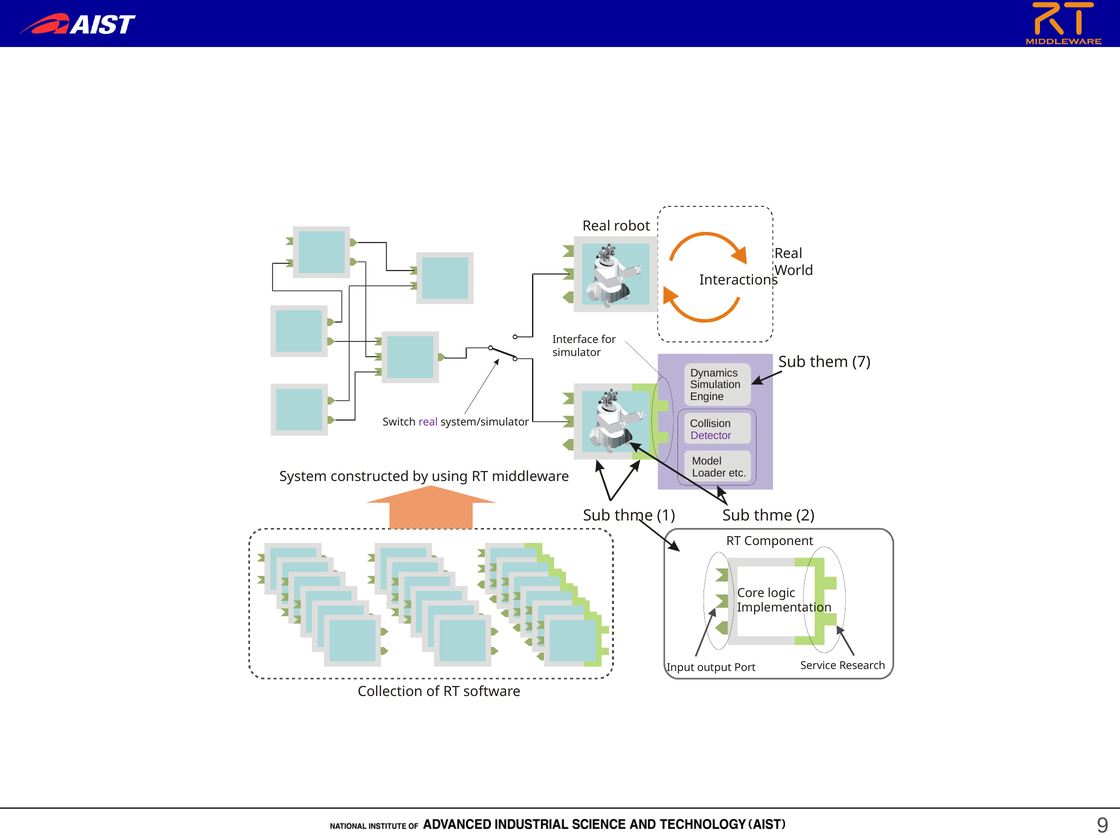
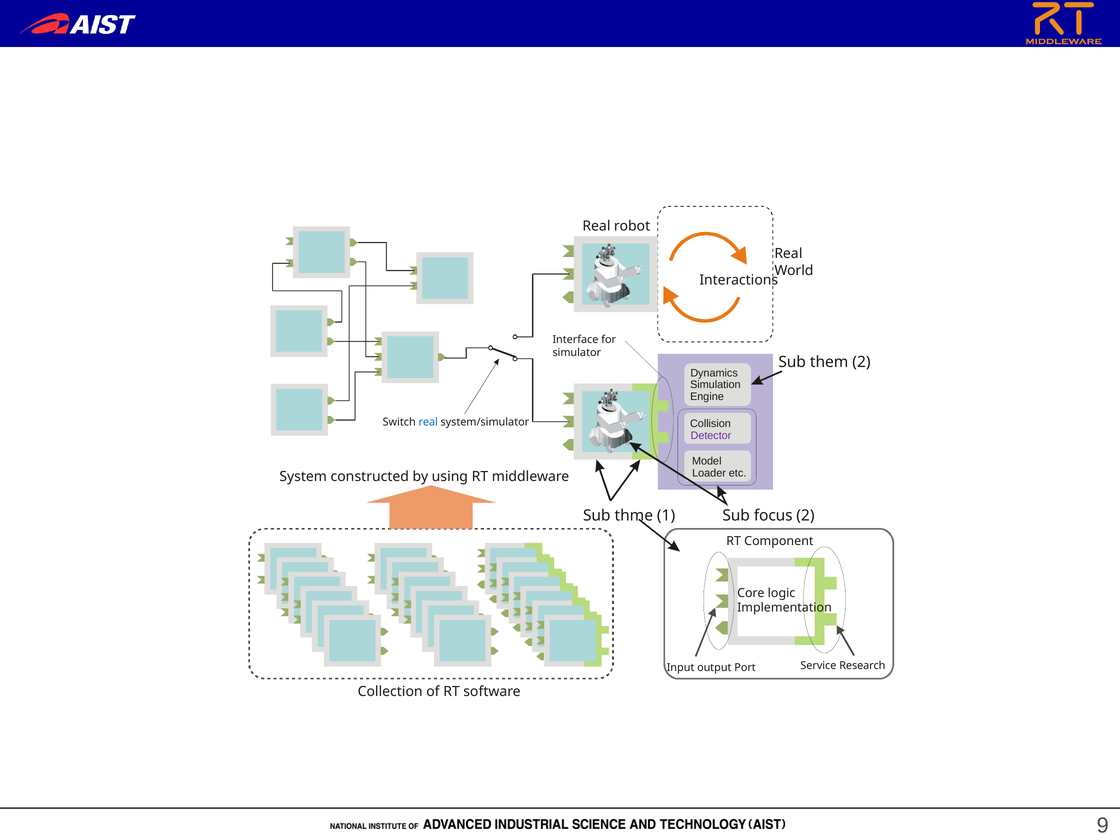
them 7: 7 -> 2 (861, 362)
real colour: purple -> blue (428, 422)
thme: thme -> focus (773, 516)
